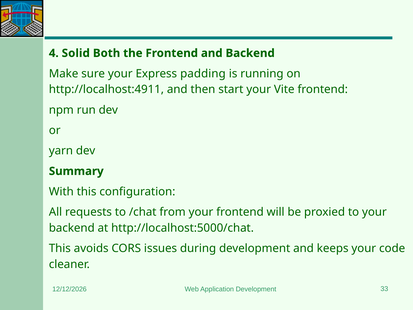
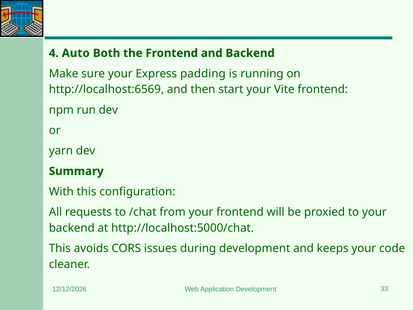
Solid: Solid -> Auto (76, 53)
http://localhost:4911: http://localhost:4911 -> http://localhost:6569 (106, 89)
